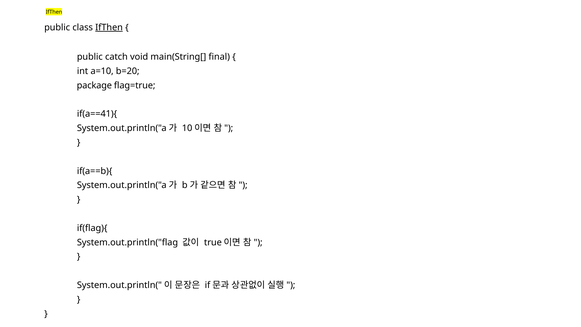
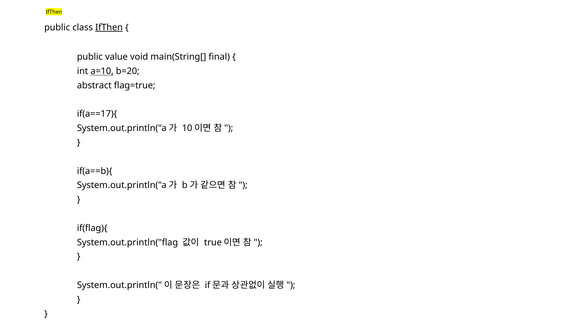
catch: catch -> value (116, 57)
a=10 underline: none -> present (102, 71)
package: package -> abstract (94, 85)
if(a==41){: if(a==41){ -> if(a==17){ (97, 114)
